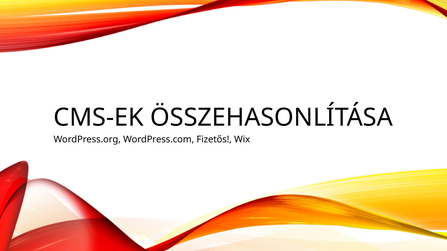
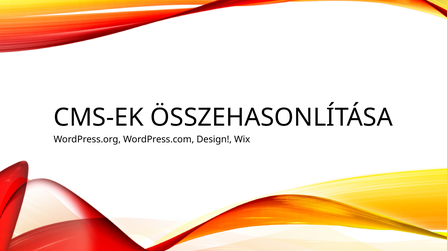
Fizetős: Fizetős -> Design (214, 140)
